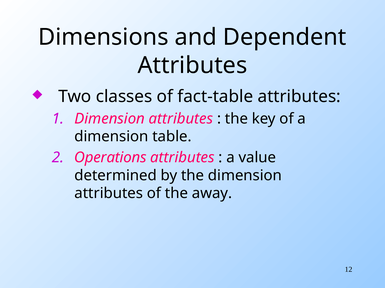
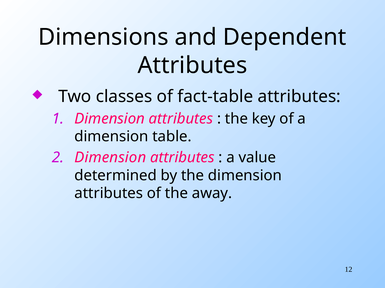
Operations: Operations -> Dimension (110, 158)
